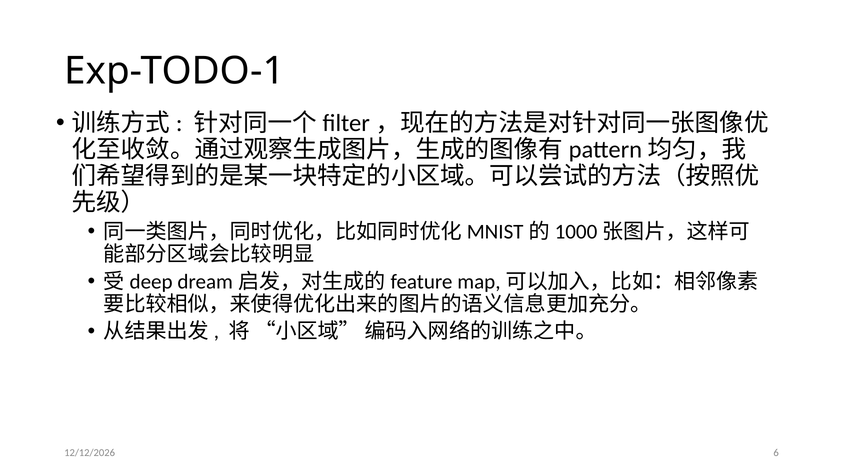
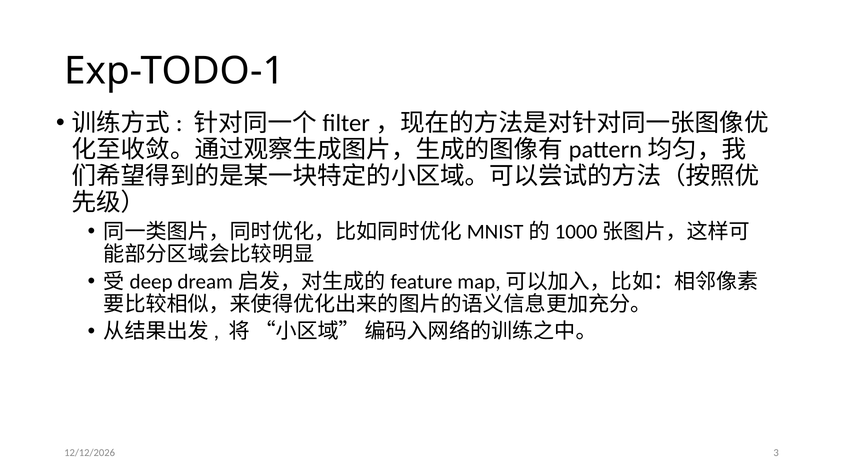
6: 6 -> 3 (776, 453)
